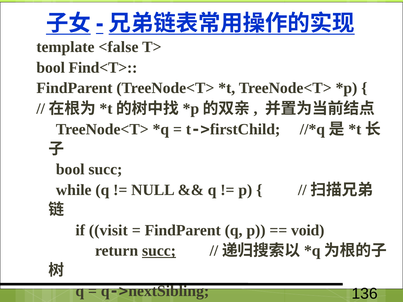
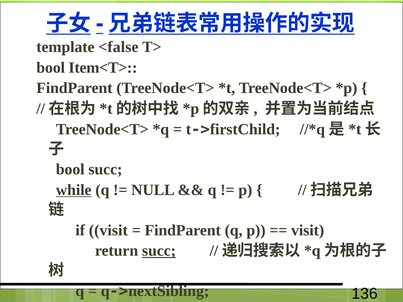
Find<T>: Find<T> -> Item<T> (103, 68)
while underline: none -> present (74, 190)
void: void -> visit (308, 230)
